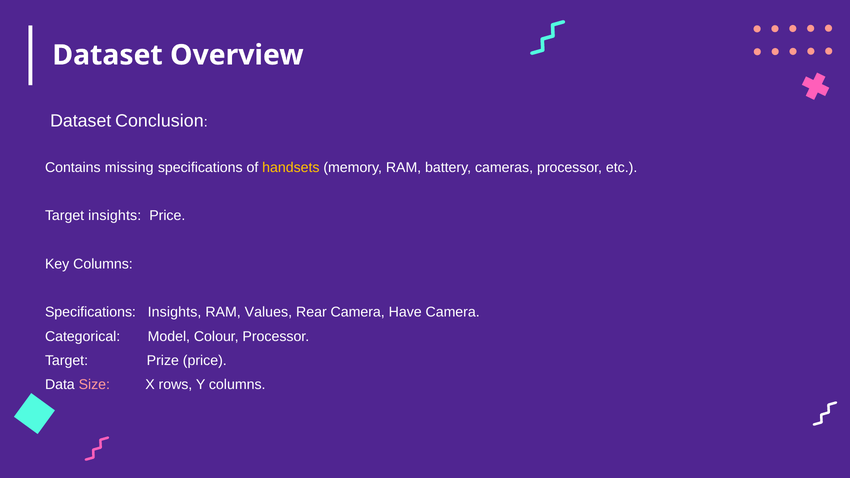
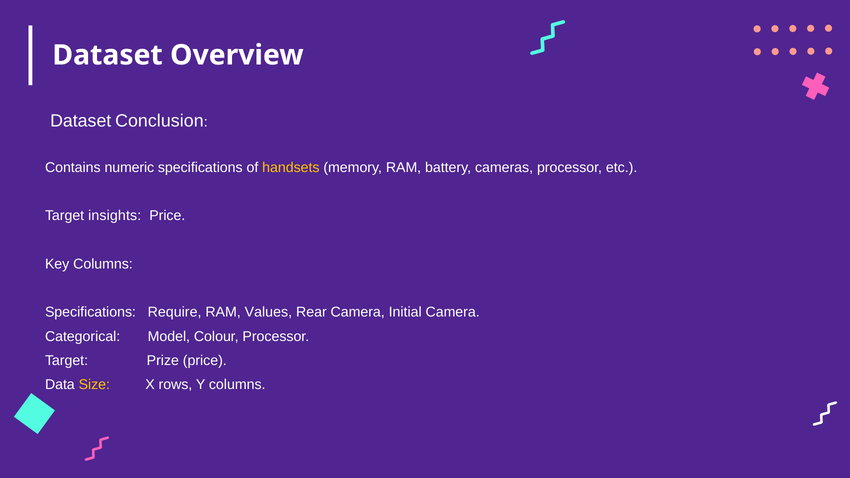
missing: missing -> numeric (129, 168)
Specifications Insights: Insights -> Require (175, 312)
Have: Have -> Initial (405, 312)
Size colour: pink -> yellow (94, 385)
